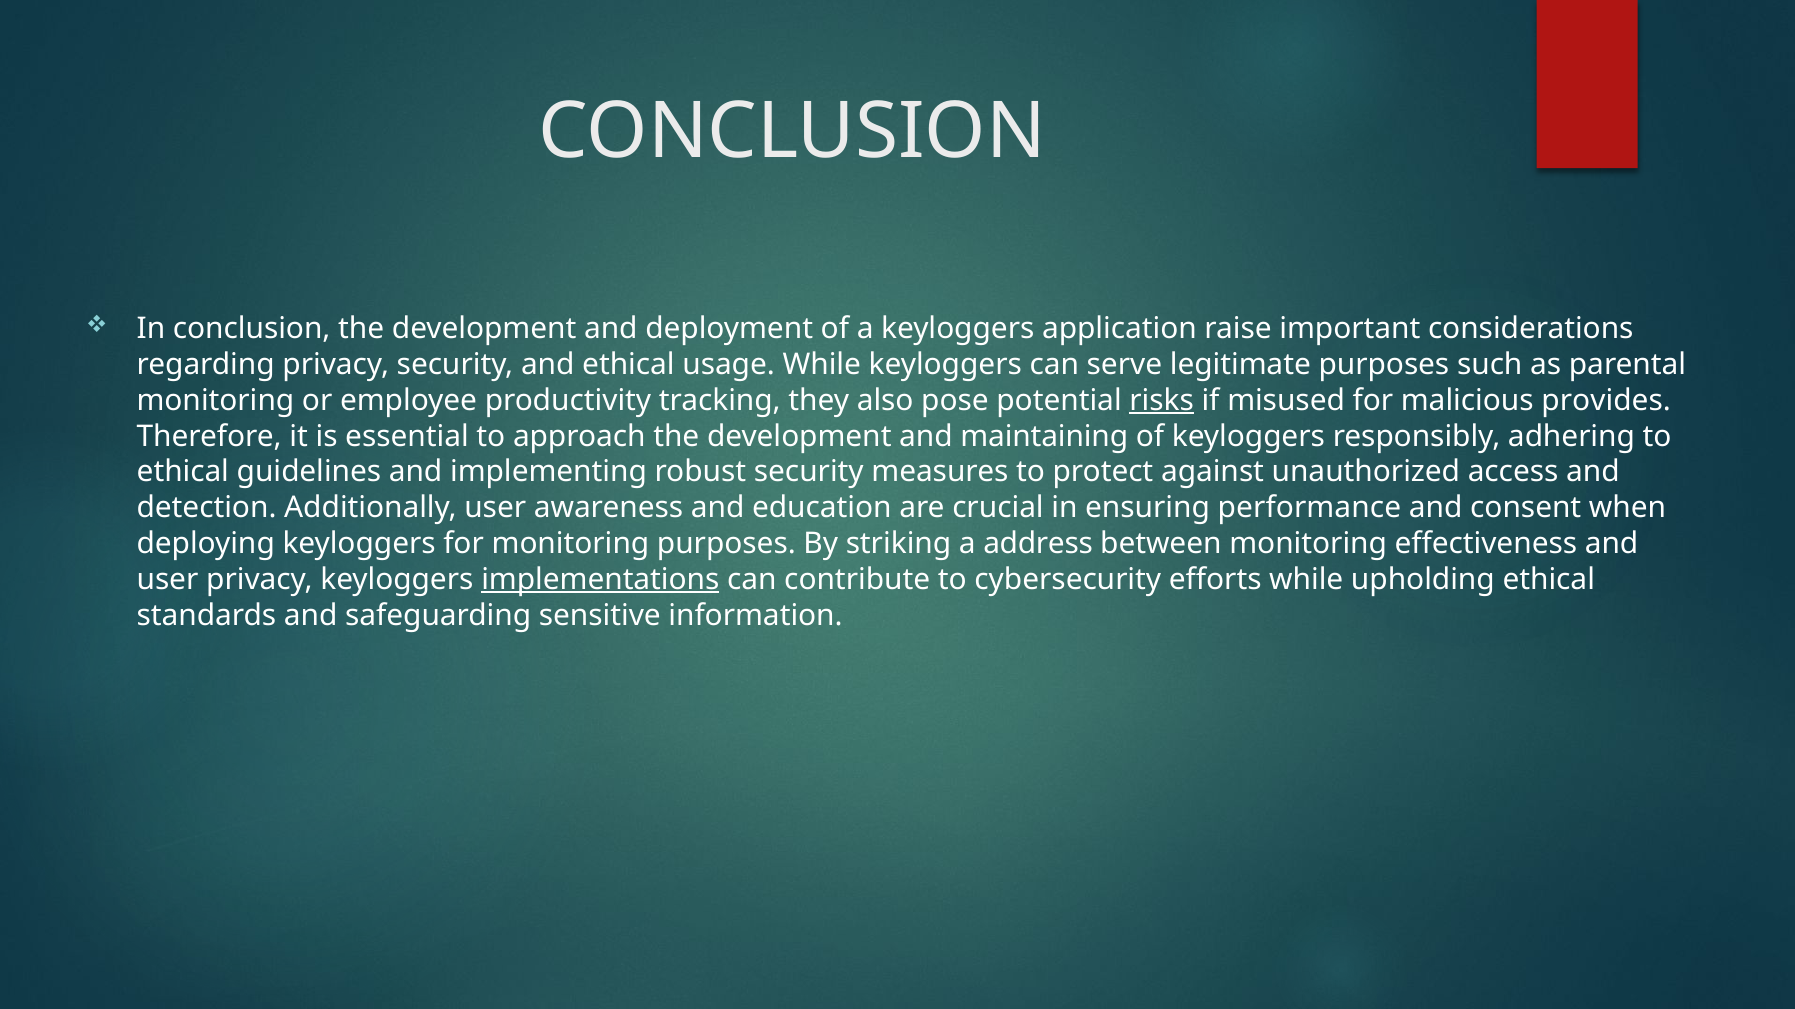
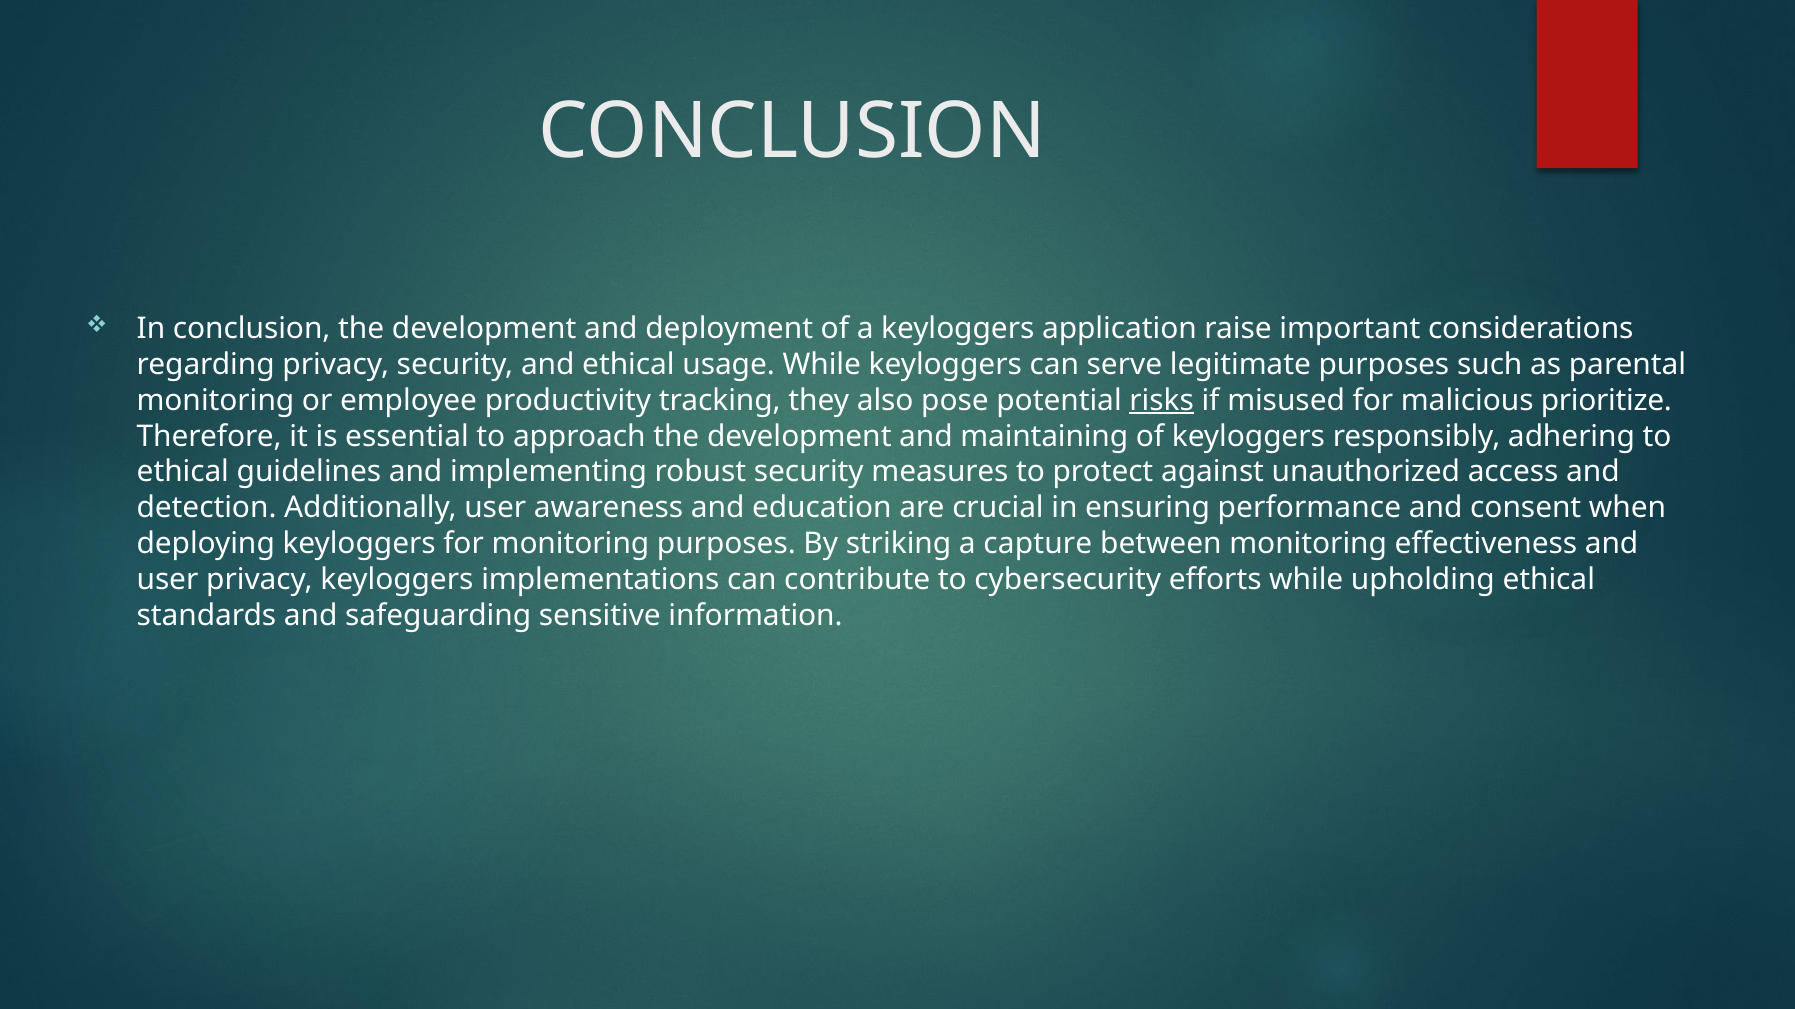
provides: provides -> prioritize (1606, 401)
address: address -> capture (1038, 544)
implementations underline: present -> none (600, 580)
